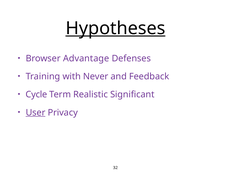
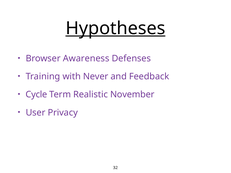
Advantage: Advantage -> Awareness (86, 59)
Significant: Significant -> November (132, 95)
User underline: present -> none (36, 113)
